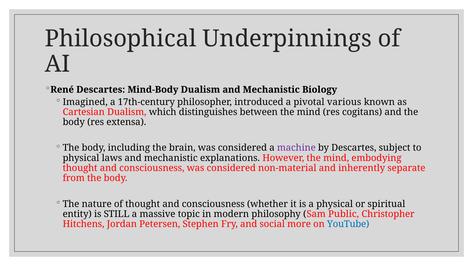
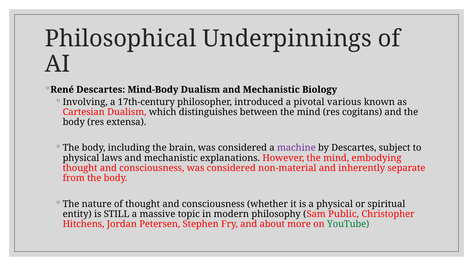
Imagined: Imagined -> Involving (85, 102)
social: social -> about (272, 224)
YouTube colour: blue -> green (348, 224)
